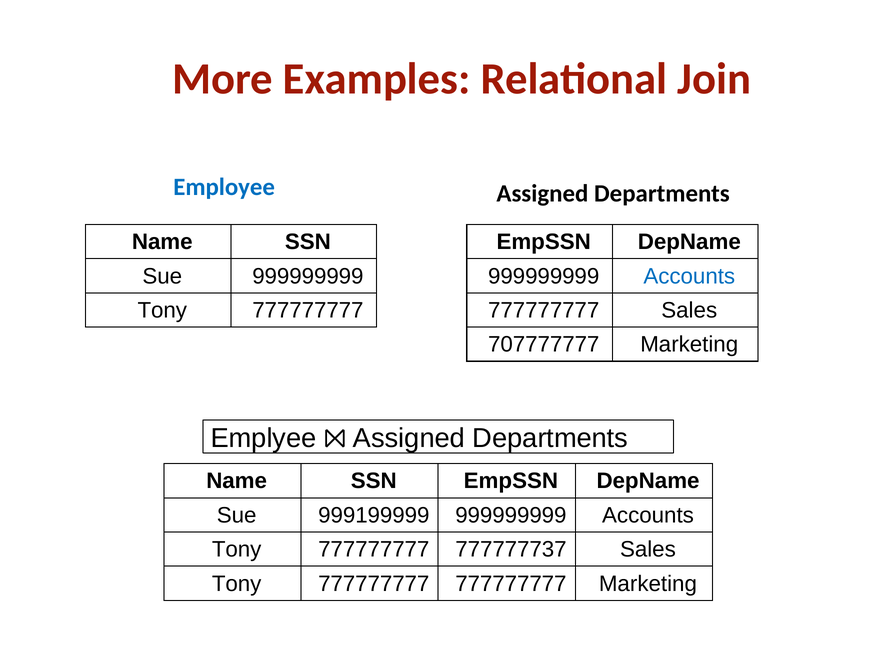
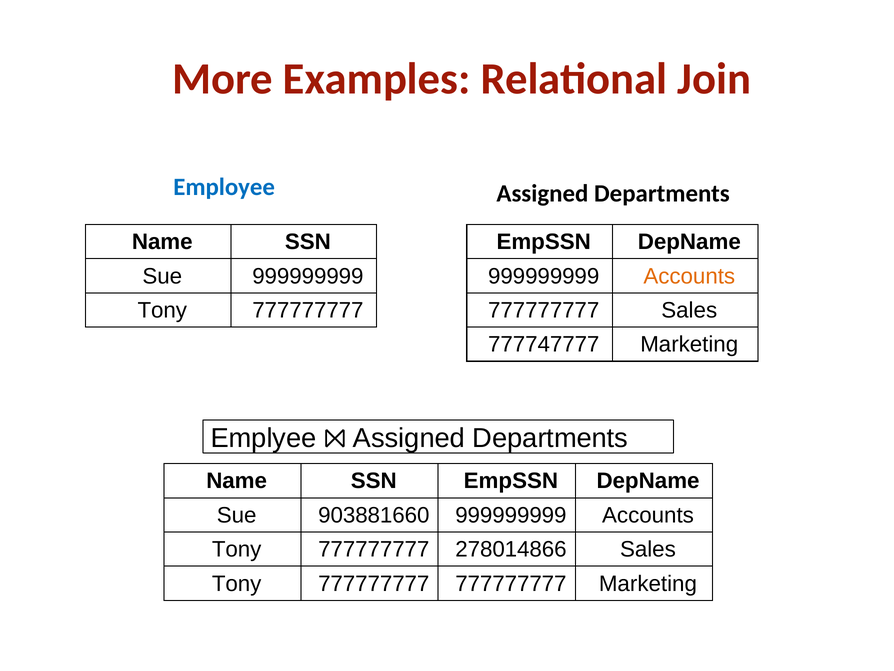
Accounts colour: blue -> orange (689, 276)
707777777: 707777777 -> 777747777 (544, 344)
999199999: 999199999 -> 903881660 (374, 515)
777777737: 777777737 -> 278014866 (511, 549)
